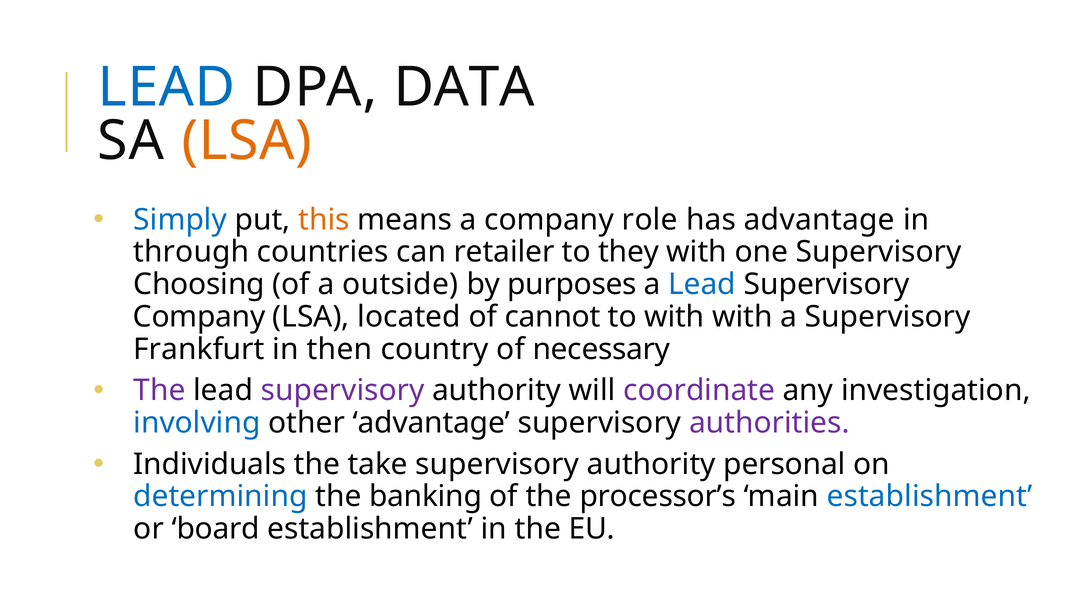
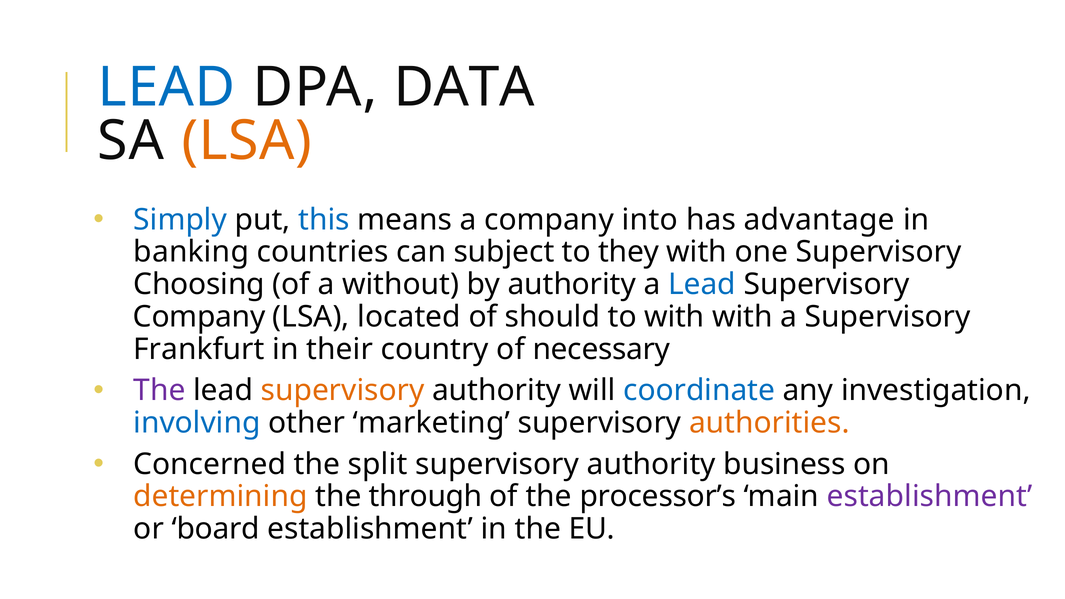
this colour: orange -> blue (324, 220)
role: role -> into (650, 220)
through: through -> banking (191, 252)
retailer: retailer -> subject (504, 252)
outside: outside -> without (401, 284)
by purposes: purposes -> authority (572, 284)
cannot: cannot -> should (552, 317)
then: then -> their (340, 349)
supervisory colour: purple -> orange (343, 391)
coordinate colour: purple -> blue (699, 391)
other advantage: advantage -> marketing (431, 423)
authorities colour: purple -> orange (769, 423)
Individuals: Individuals -> Concerned (210, 464)
take: take -> split (378, 464)
personal: personal -> business (784, 464)
determining colour: blue -> orange (220, 497)
banking: banking -> through (426, 497)
establishment colour: blue -> purple (930, 497)
